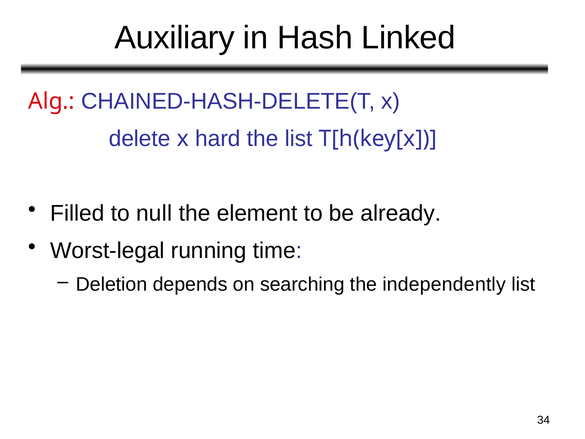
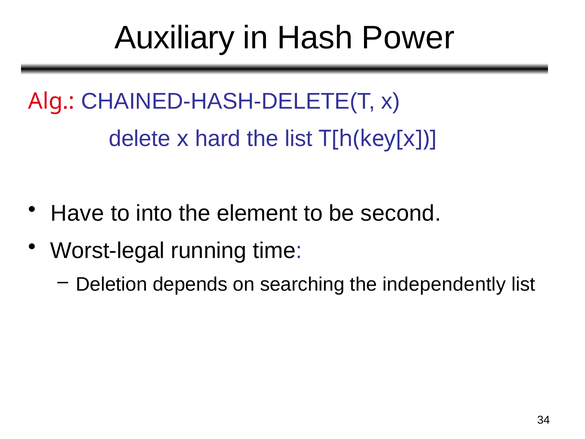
Linked: Linked -> Power (408, 38)
Filled: Filled -> Have (77, 213)
null: null -> into (154, 213)
already: already -> second (401, 213)
